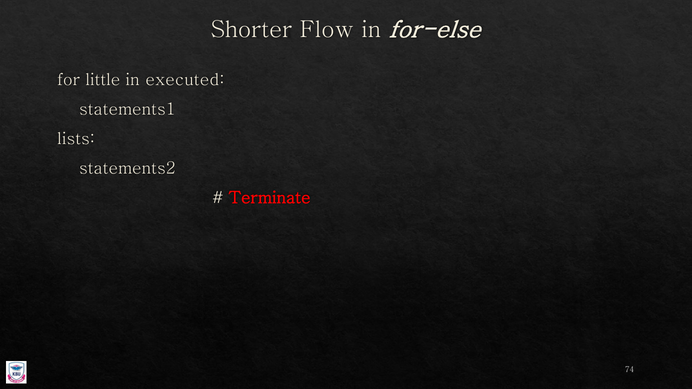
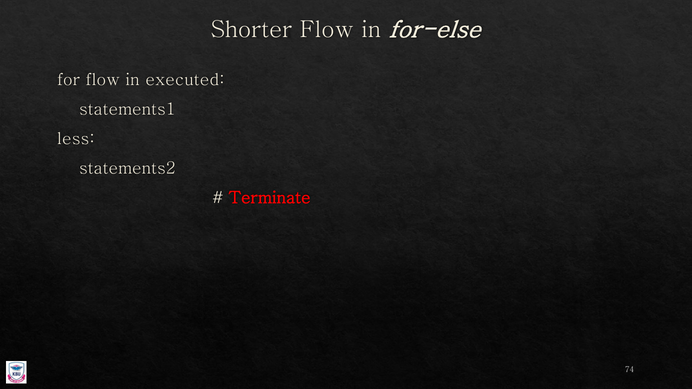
for little: little -> flow (103, 80)
lists: lists -> less (76, 139)
